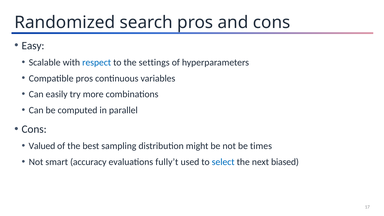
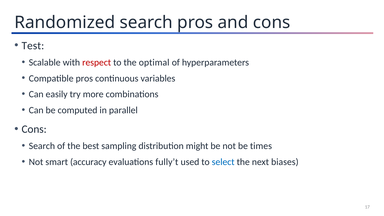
Easy: Easy -> Test (33, 46)
respect colour: blue -> red (97, 62)
settings: settings -> optimal (154, 62)
Valued: Valued -> Search (42, 146)
biased: biased -> biases (285, 162)
